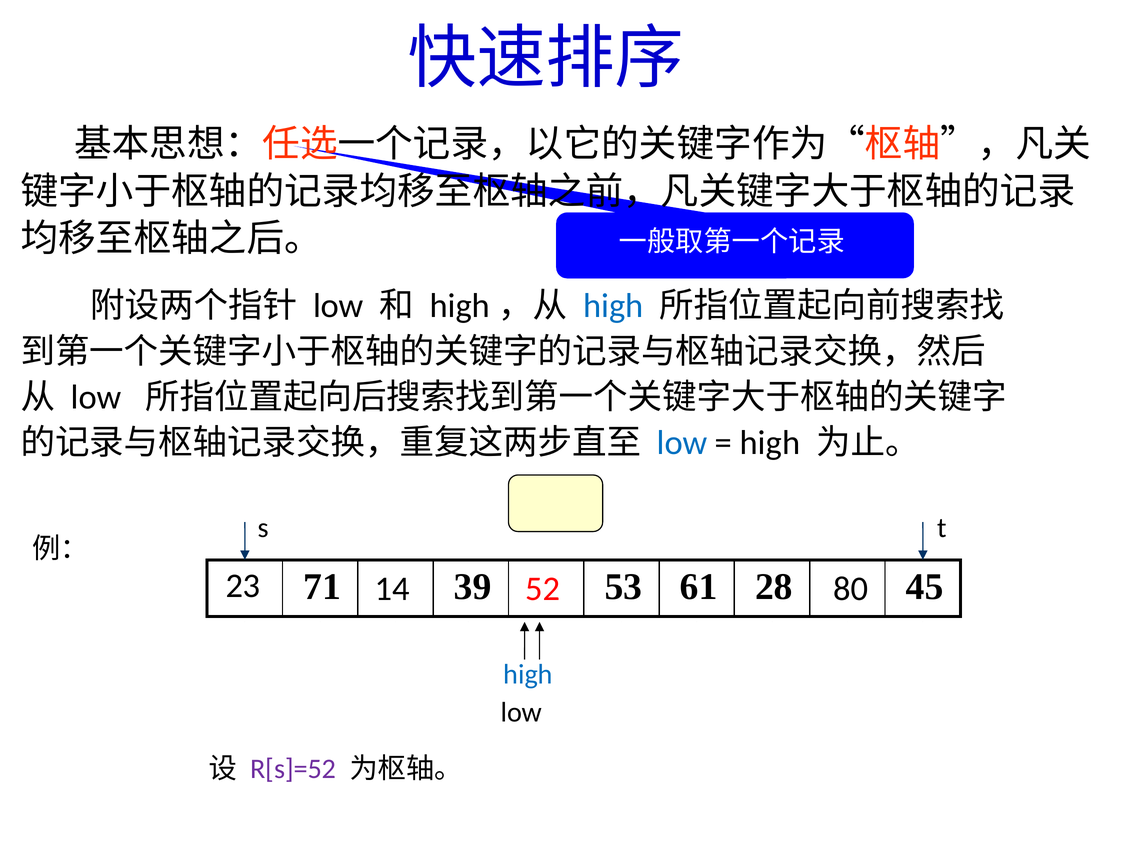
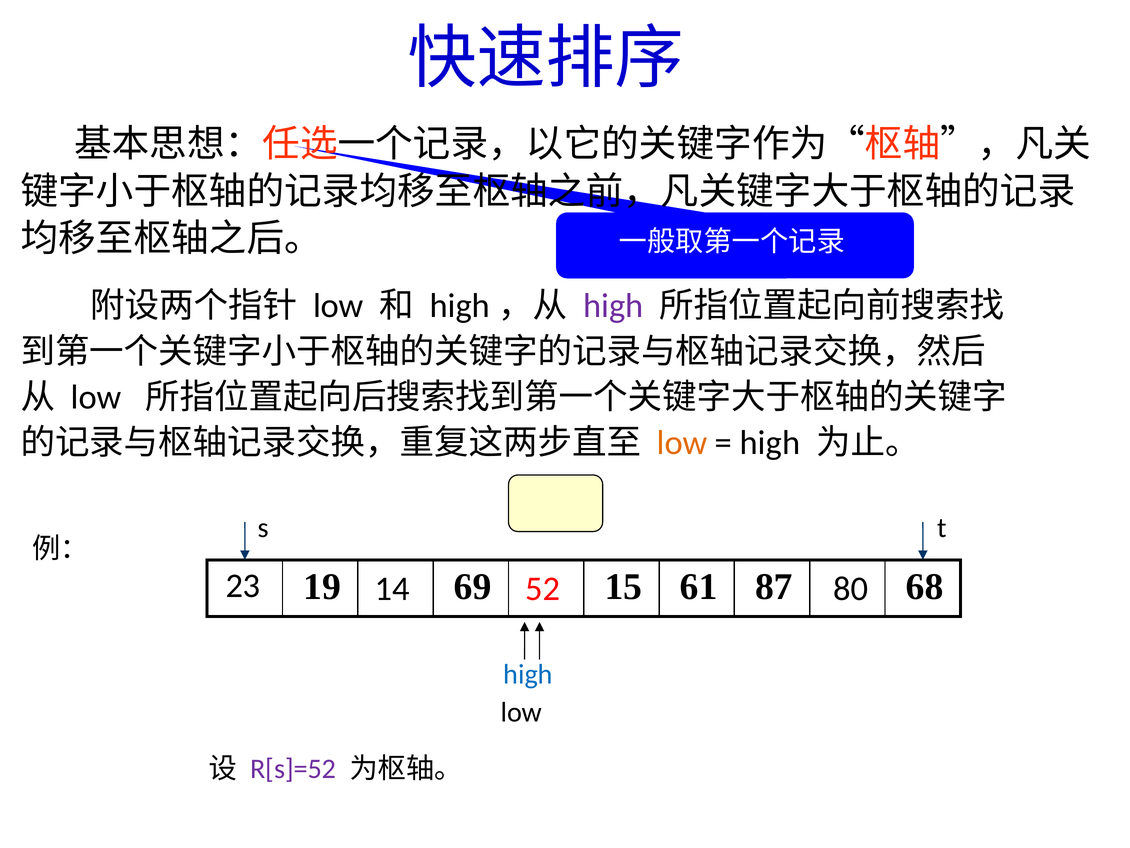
high colour: blue -> purple (613, 306)
low colour: blue -> orange (682, 443)
71: 71 -> 19 (322, 586)
39: 39 -> 69 (473, 586)
53: 53 -> 15 (623, 586)
28: 28 -> 87 (774, 586)
45: 45 -> 68 (925, 586)
